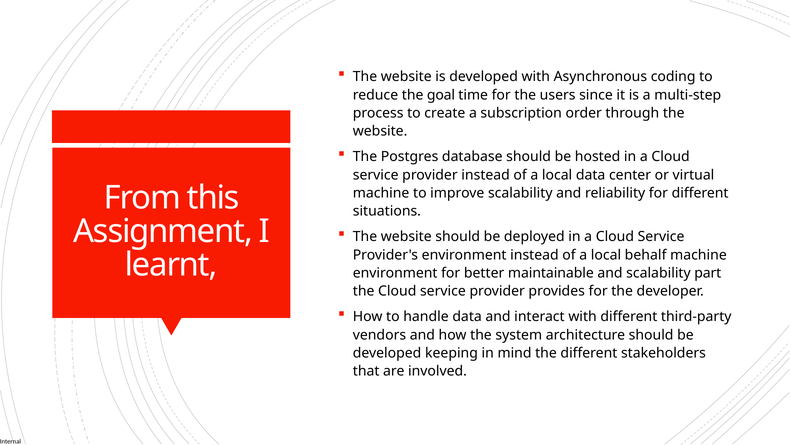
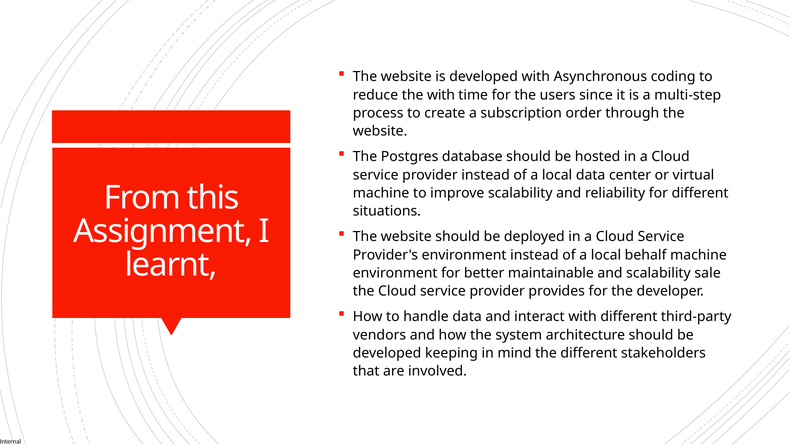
the goal: goal -> with (441, 95)
part: part -> sale (708, 273)
